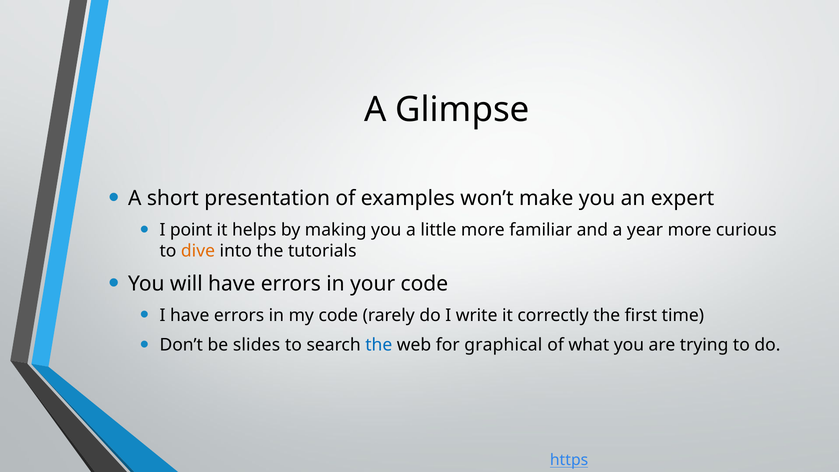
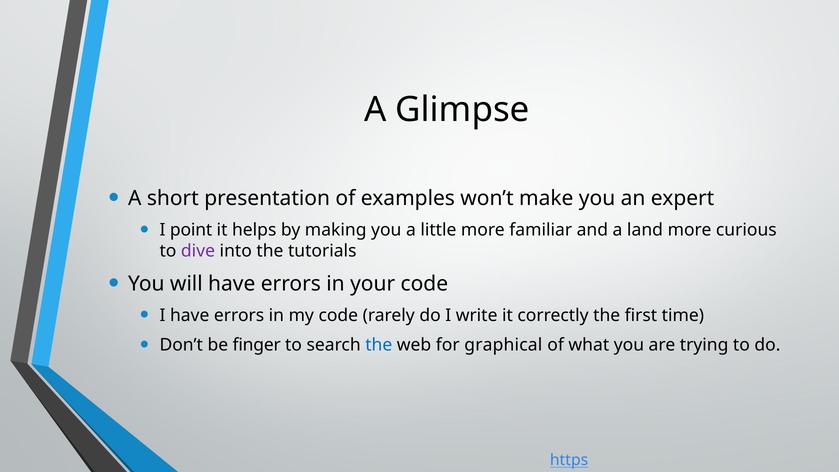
year: year -> land (645, 230)
dive colour: orange -> purple (198, 251)
slides: slides -> finger (257, 345)
